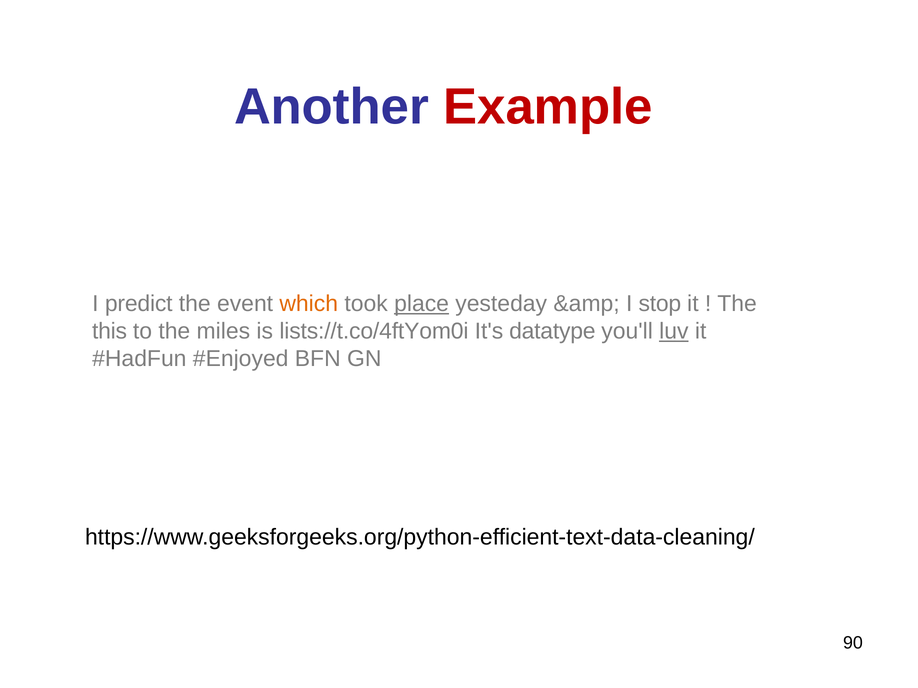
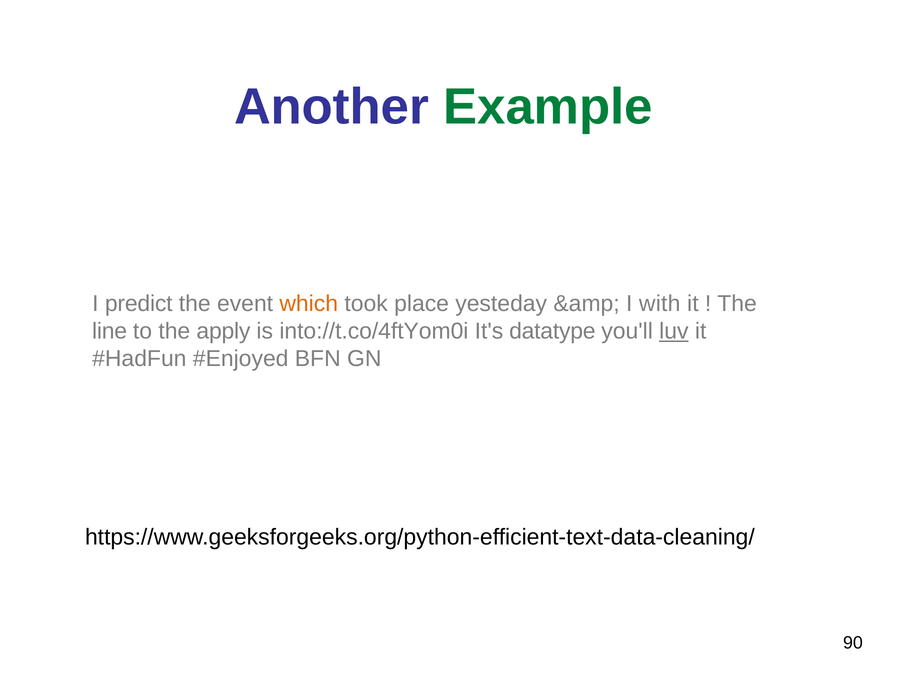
Example colour: red -> green (548, 107)
place underline: present -> none (422, 304)
stop: stop -> with (660, 304)
this: this -> line (110, 331)
miles: miles -> apply (223, 331)
lists://t.co/4ftYom0i: lists://t.co/4ftYom0i -> into://t.co/4ftYom0i (374, 331)
